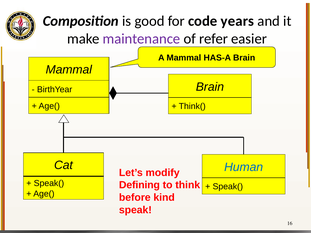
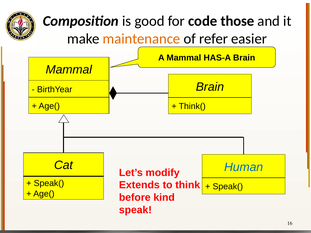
years: years -> those (237, 21)
maintenance colour: purple -> orange (141, 39)
Defining: Defining -> Extends (139, 185)
